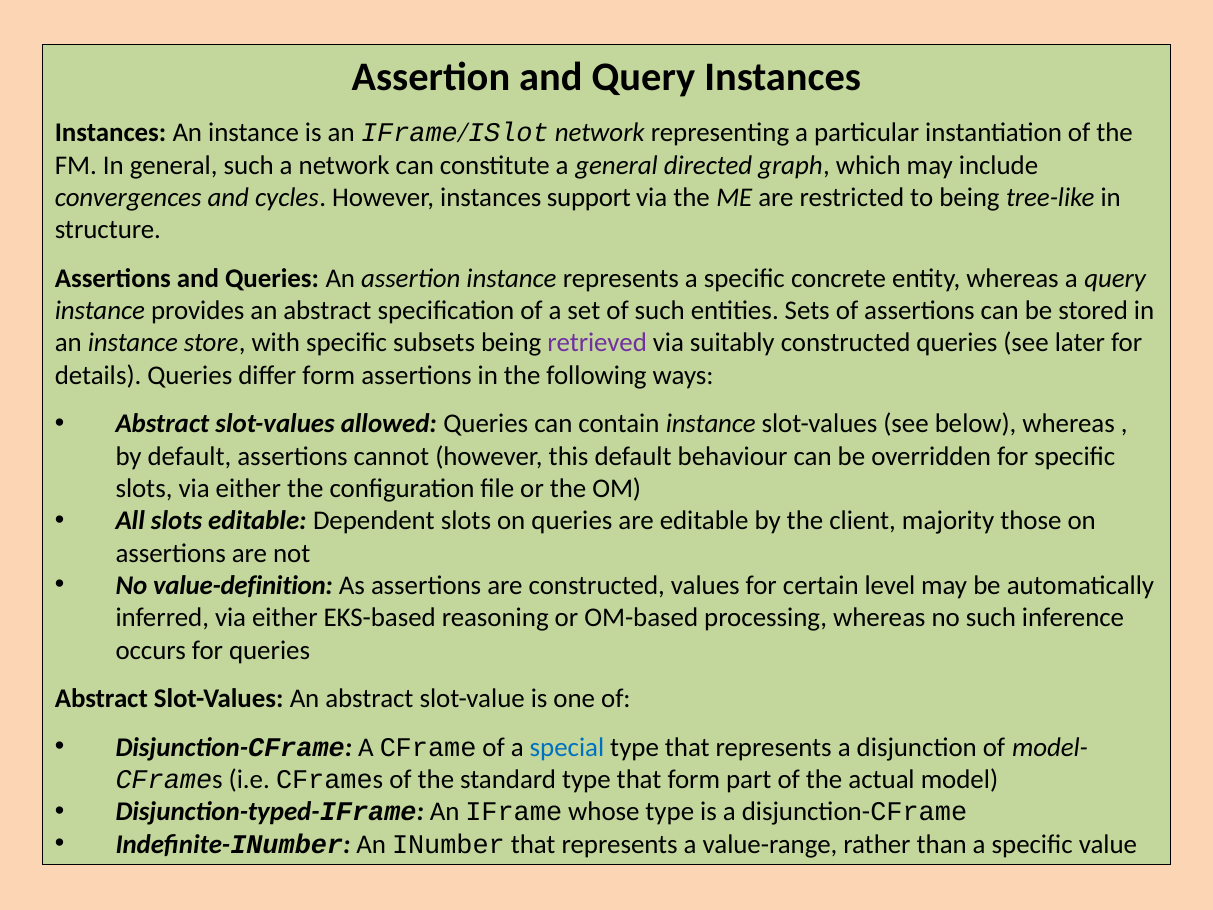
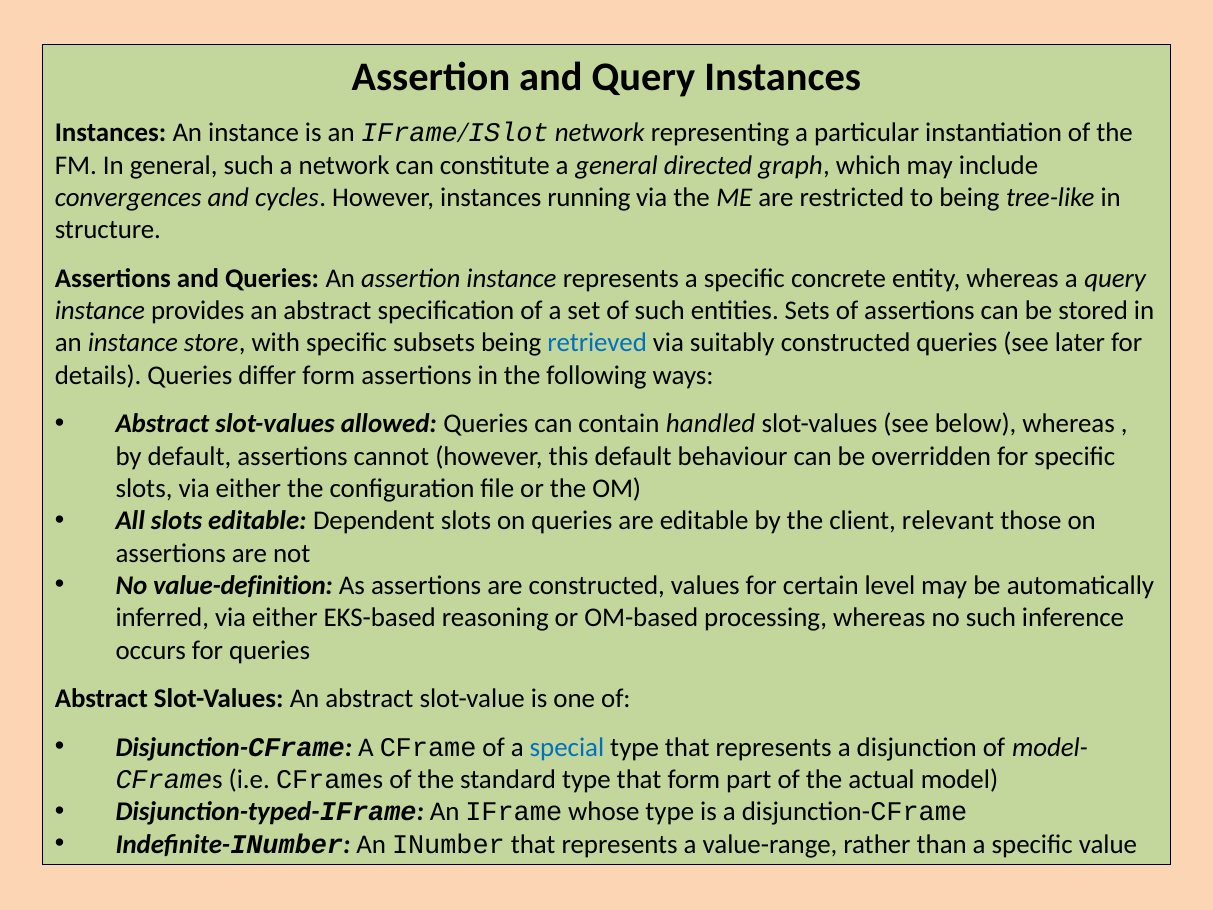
support: support -> running (589, 197)
retrieved colour: purple -> blue (597, 343)
contain instance: instance -> handled (711, 424)
majority: majority -> relevant (948, 521)
